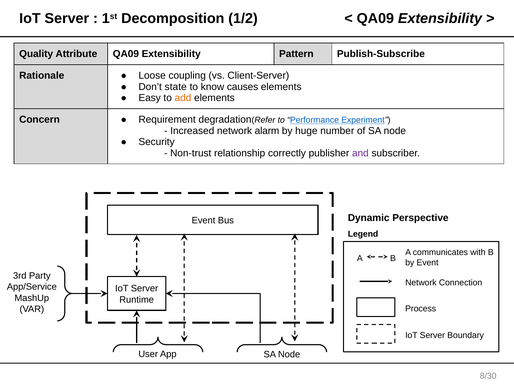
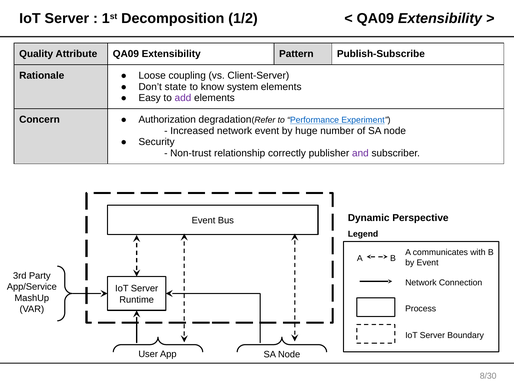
causes: causes -> system (243, 87)
add colour: orange -> purple (183, 98)
Requirement: Requirement -> Authorization (167, 119)
network alarm: alarm -> event (267, 131)
